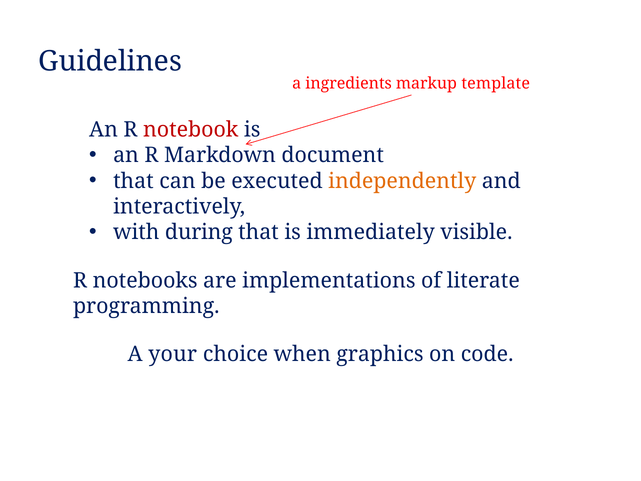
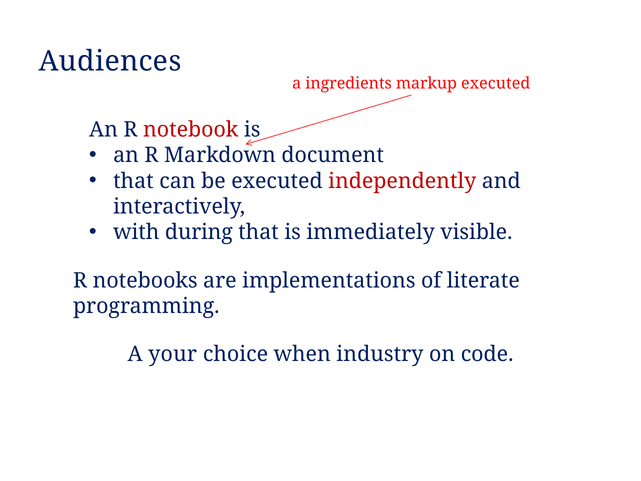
Guidelines: Guidelines -> Audiences (110, 61)
markup template: template -> executed (496, 83)
independently colour: orange -> red (402, 181)
graphics: graphics -> industry (380, 354)
